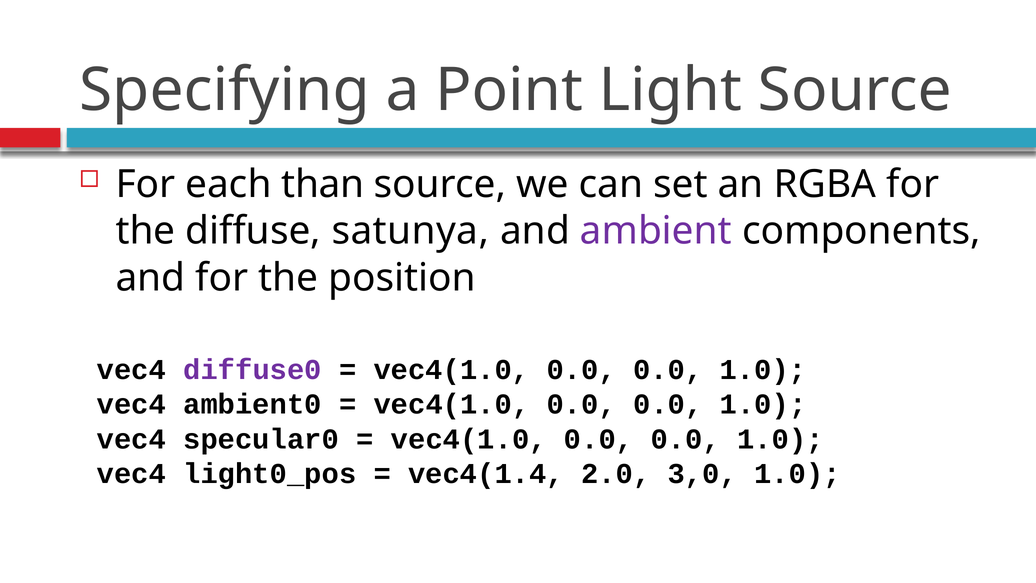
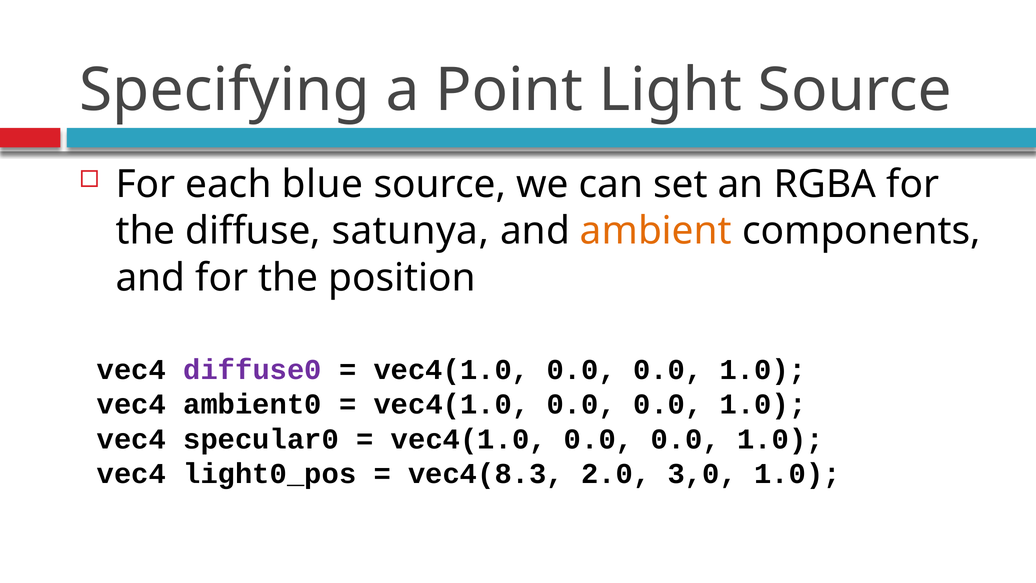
than: than -> blue (322, 184)
ambient colour: purple -> orange (656, 231)
vec4(1.4: vec4(1.4 -> vec4(8.3 (486, 473)
